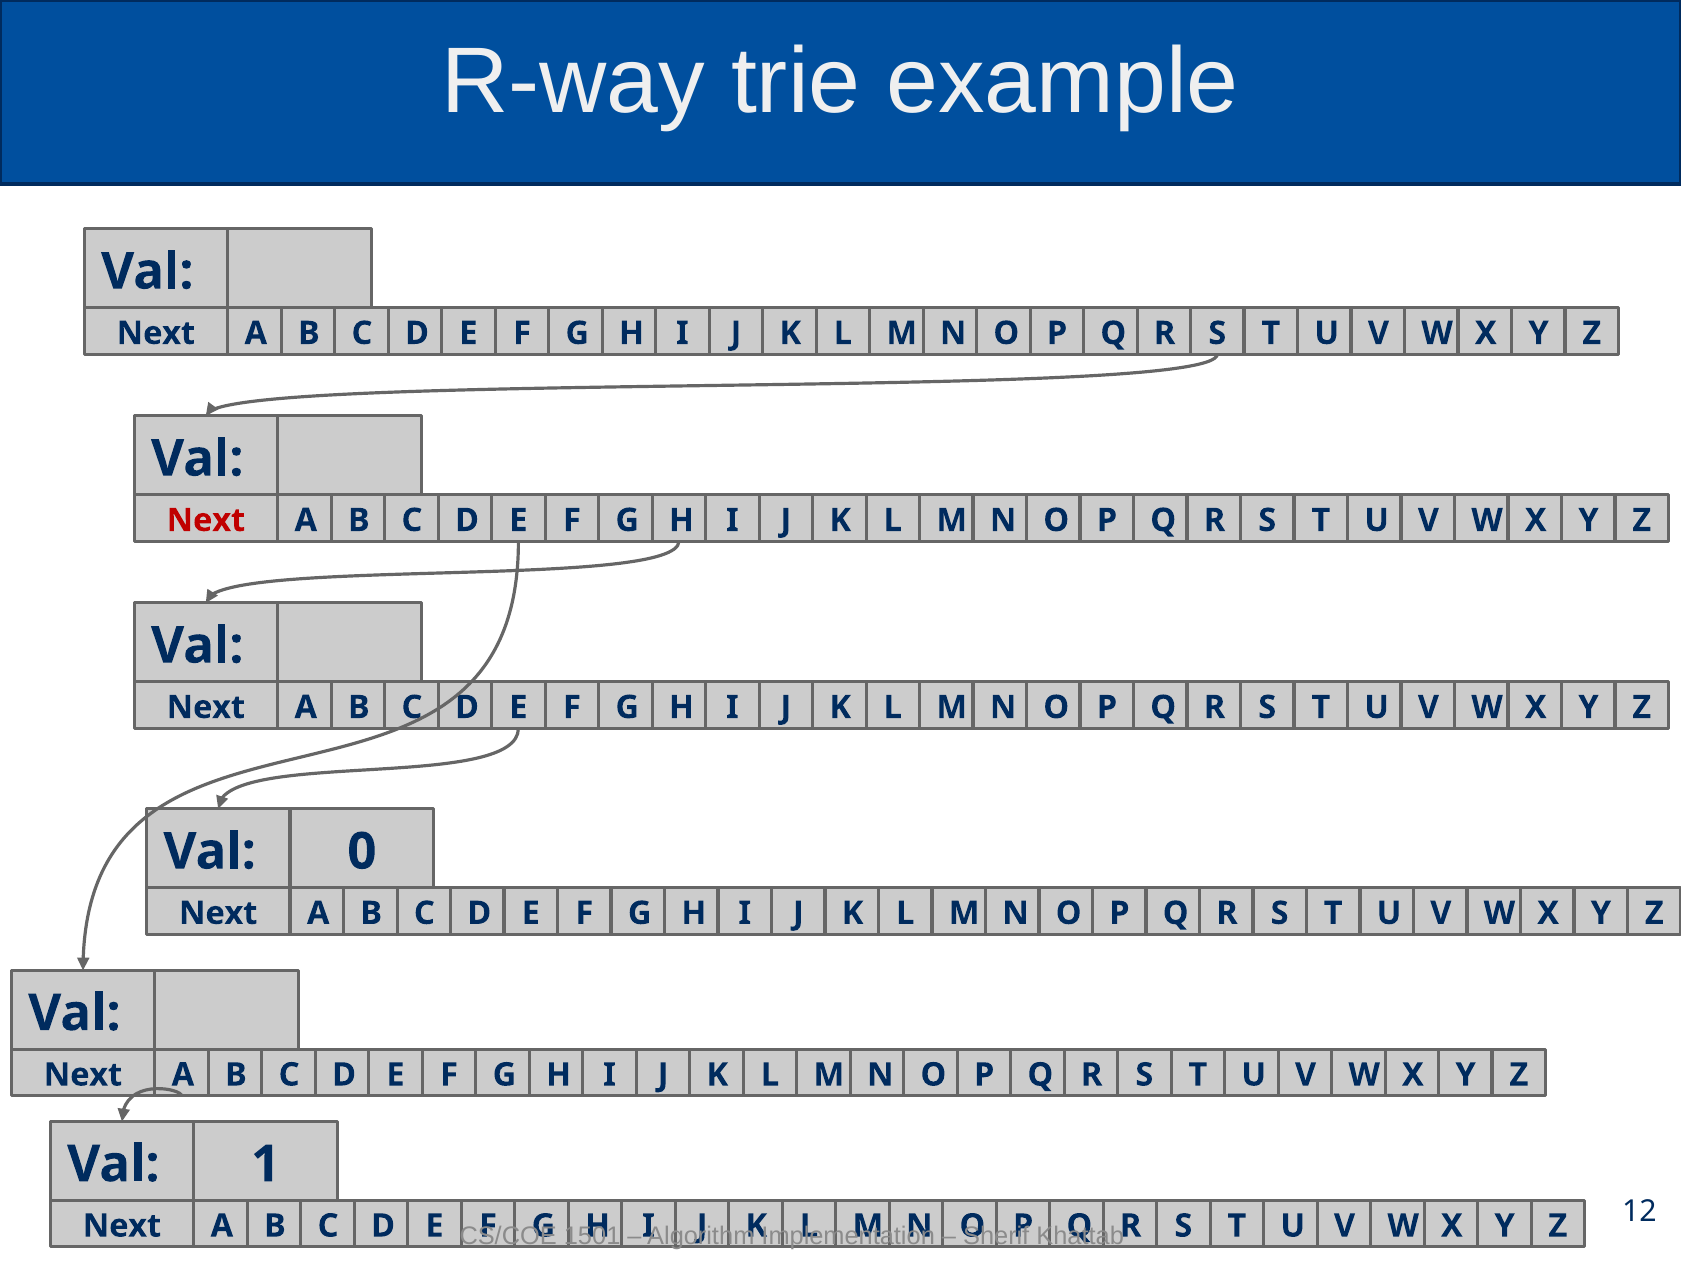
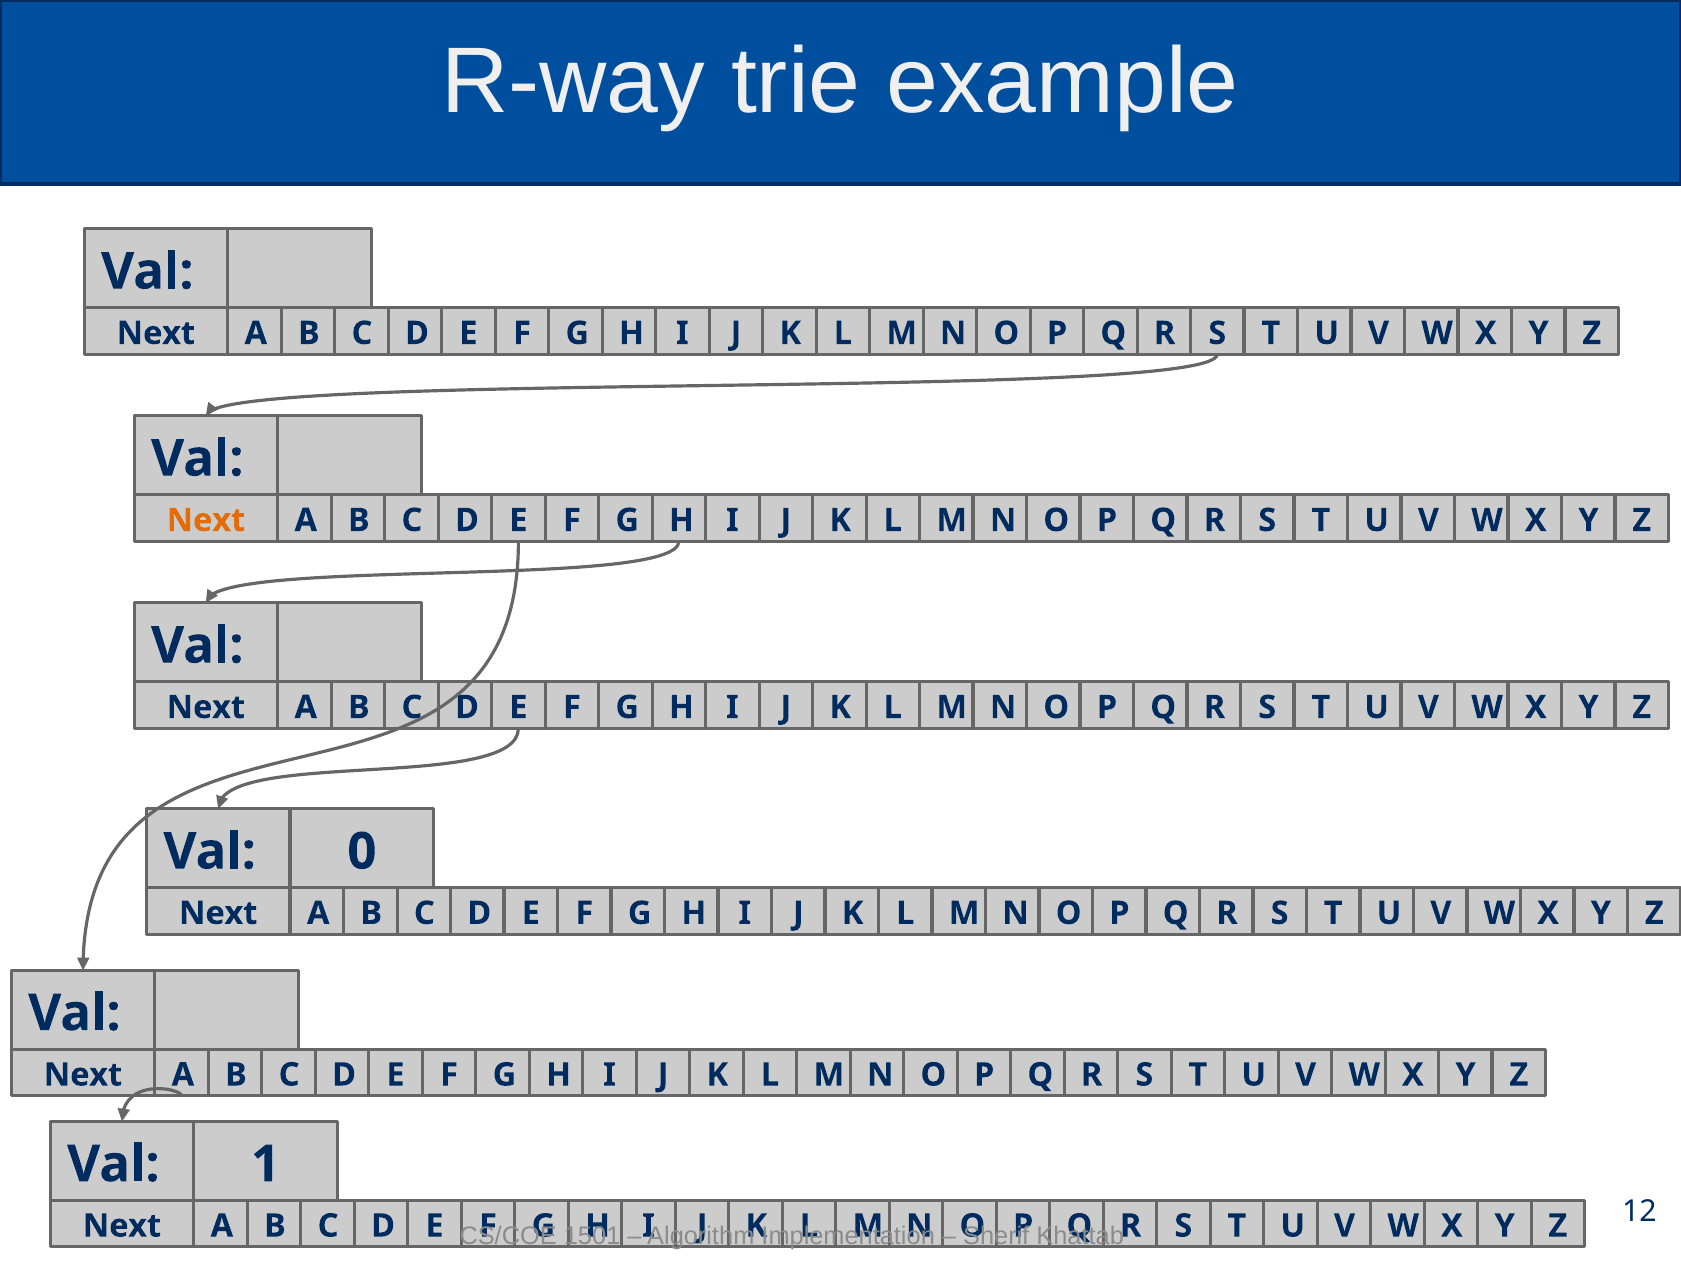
Next colour: red -> orange (206, 521)
